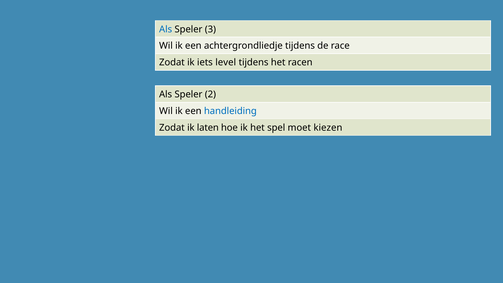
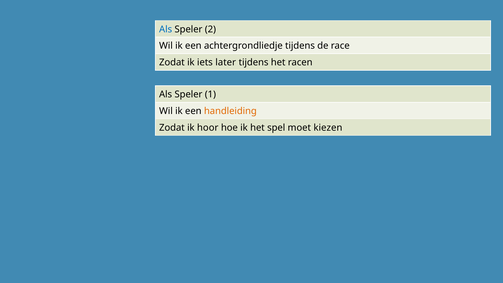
3: 3 -> 2 (210, 29)
level: level -> later (226, 62)
2: 2 -> 1 (210, 94)
handleiding colour: blue -> orange (230, 111)
laten: laten -> hoor (208, 128)
